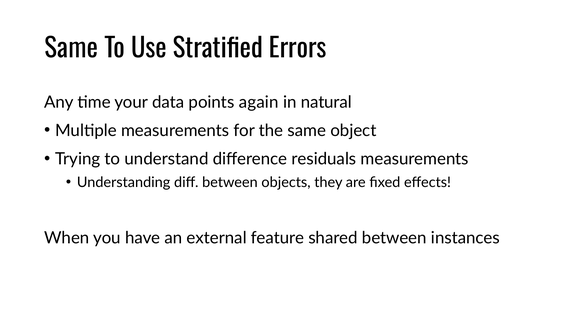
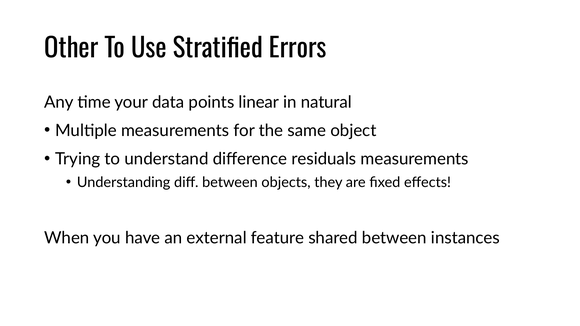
Same: Same -> Other (71, 49)
again: again -> linear (259, 102)
